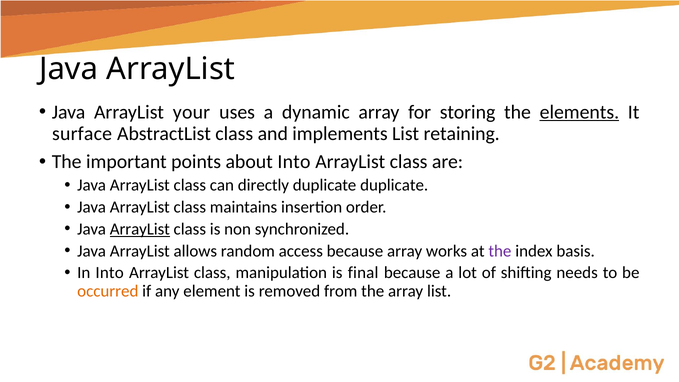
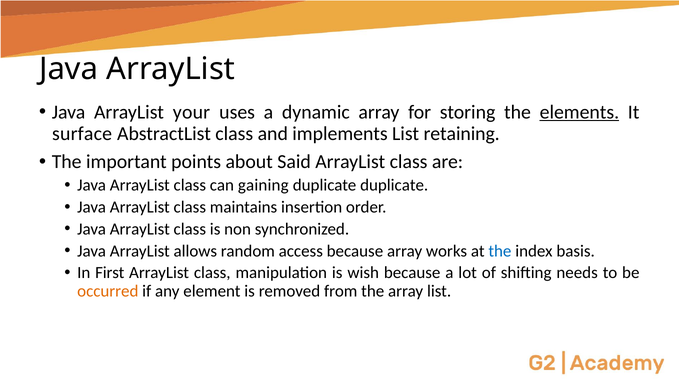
about Into: Into -> Said (294, 162)
directly: directly -> gaining (263, 185)
ArrayList underline: present -> none (140, 229)
the colour: purple -> blue (500, 251)
In Into: Into -> First (110, 273)
final: final -> wish (363, 273)
